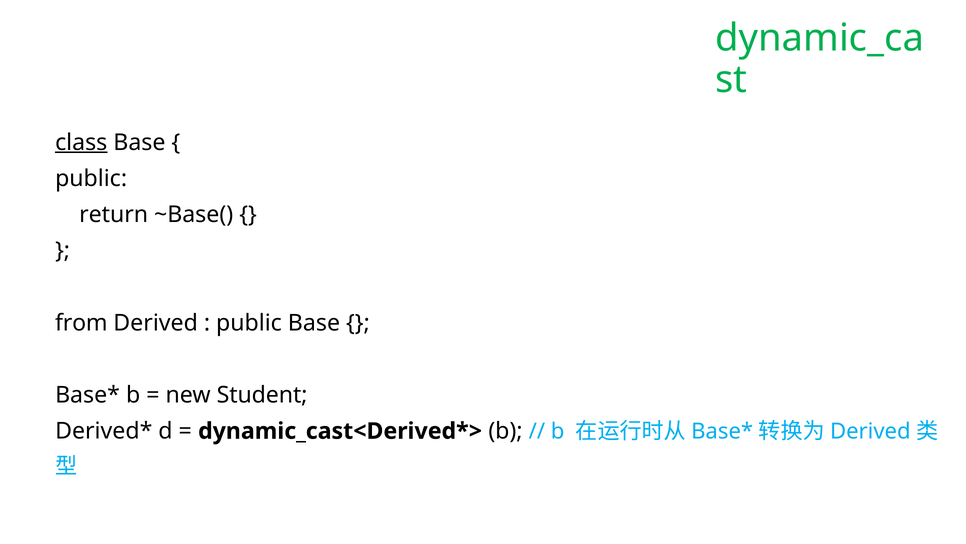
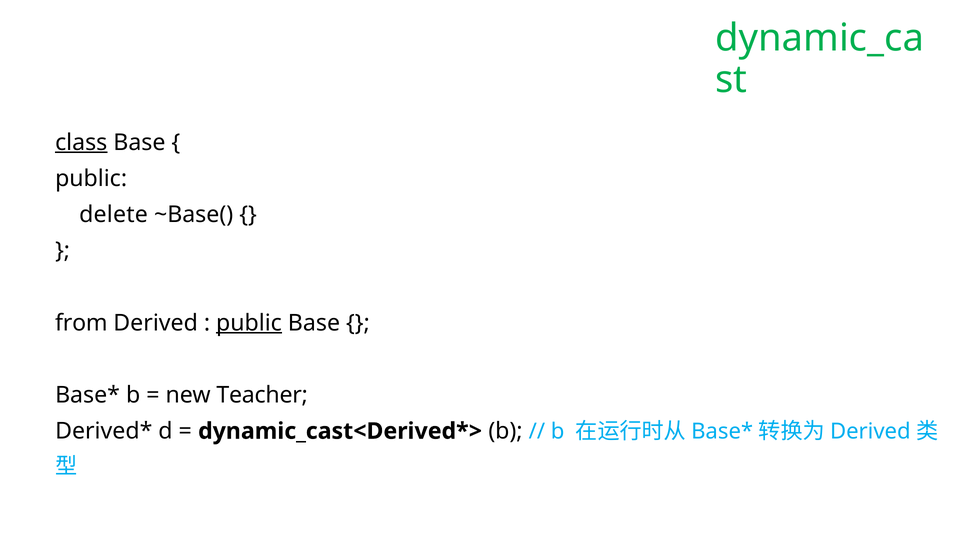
return: return -> delete (114, 214)
public underline: none -> present (249, 322)
Student: Student -> Teacher (262, 395)
